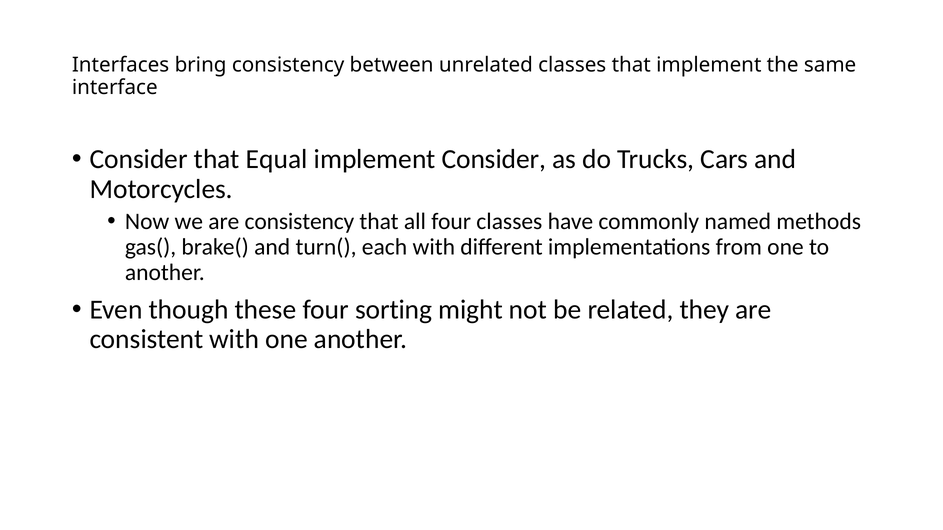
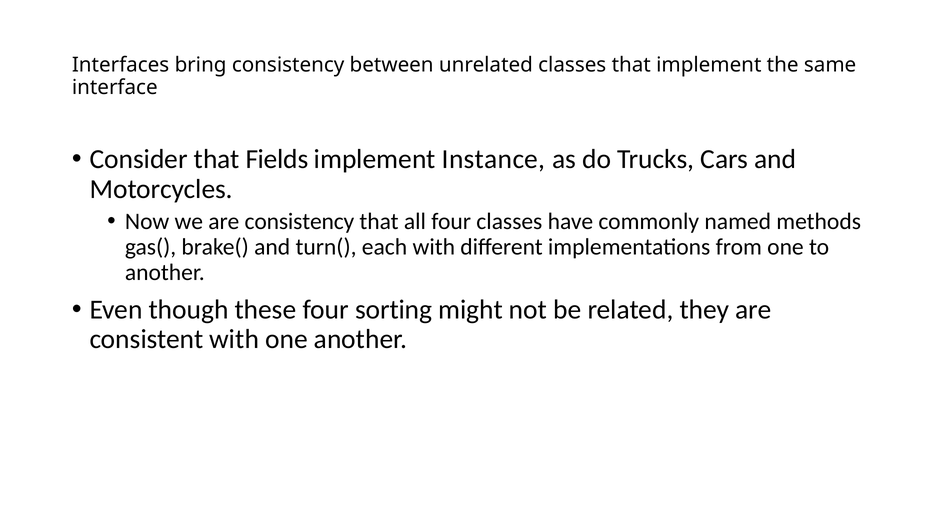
Equal: Equal -> Fields (277, 159)
implement Consider: Consider -> Instance (494, 159)
